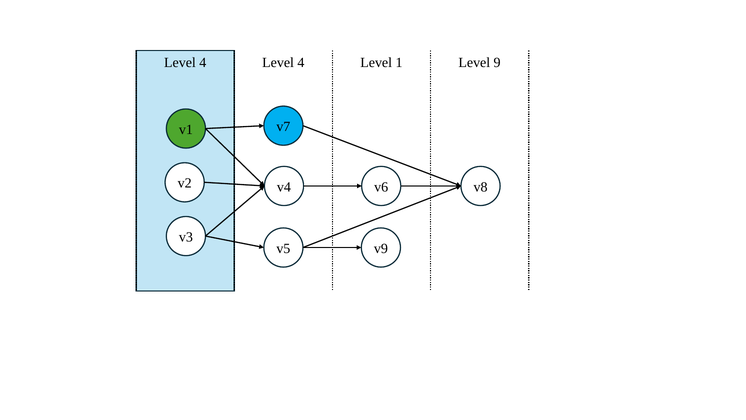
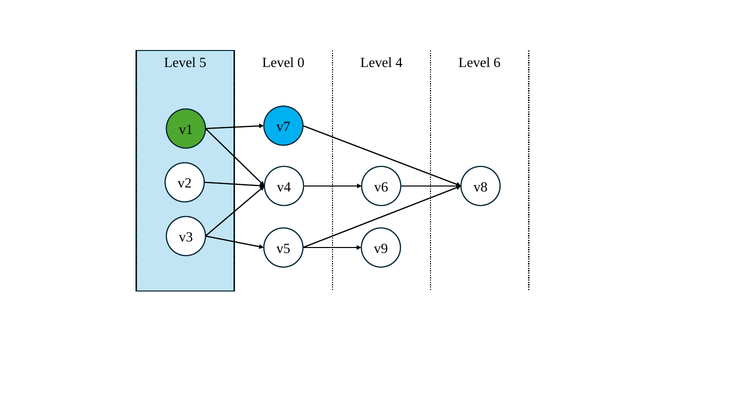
4: 4 -> 5 (203, 63)
4: 4 -> 0 (301, 63)
1: 1 -> 4 (399, 63)
9: 9 -> 6 (497, 63)
